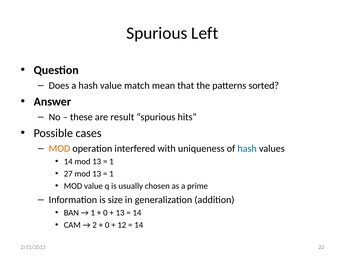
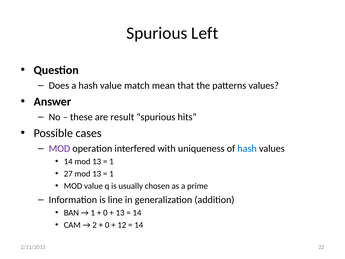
patterns sorted: sorted -> values (264, 86)
MOD colour: orange -> purple (59, 148)
size: size -> line (115, 200)
